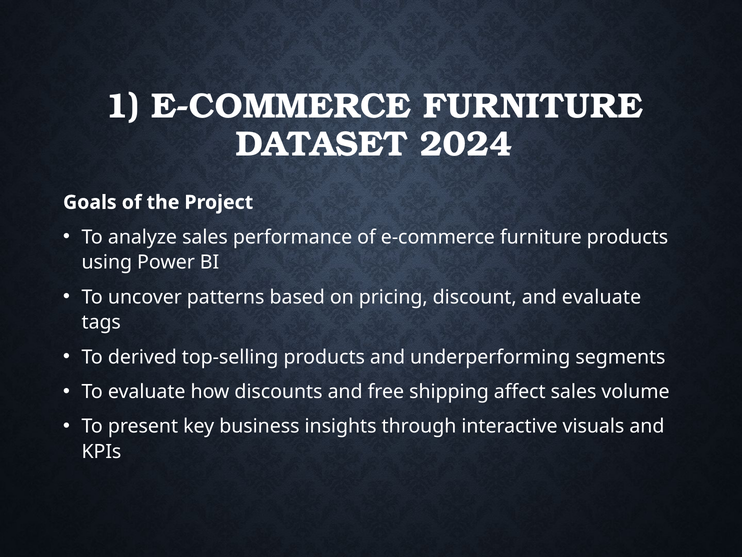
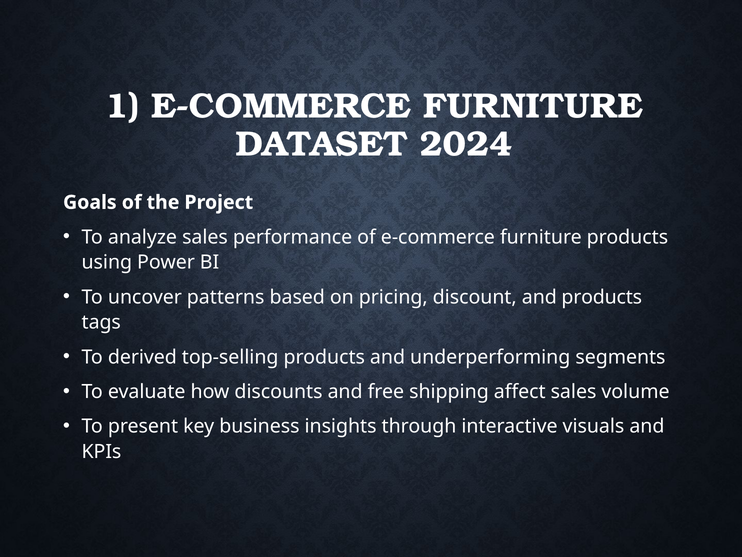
and evaluate: evaluate -> products (602, 297)
